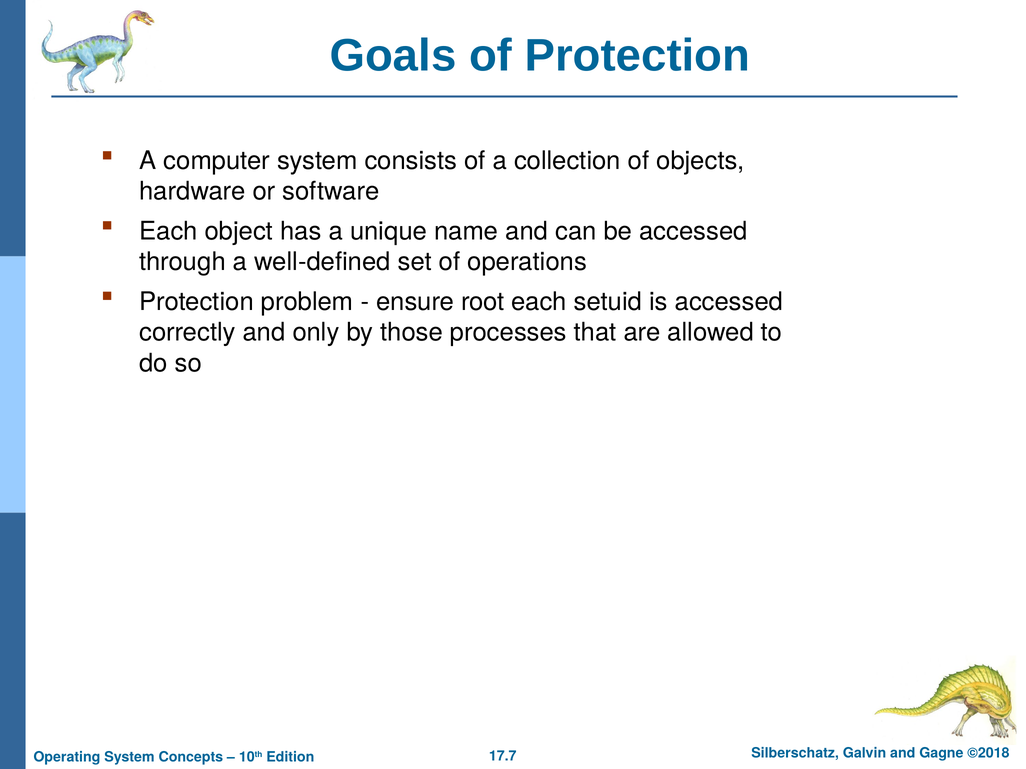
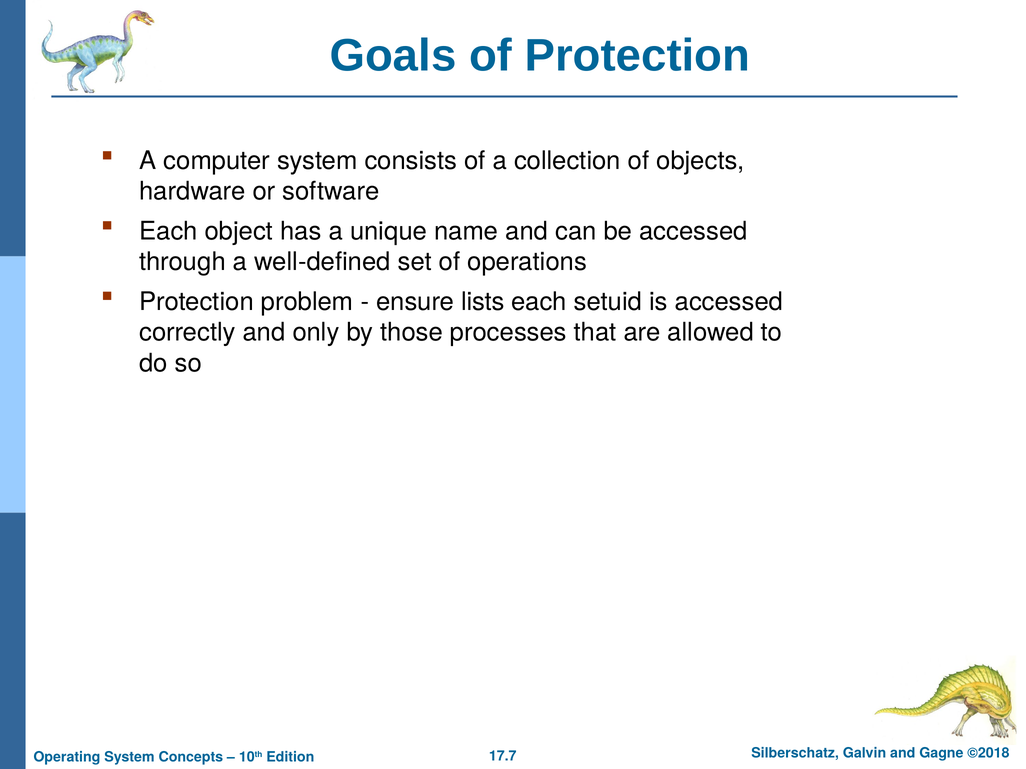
root: root -> lists (483, 302)
